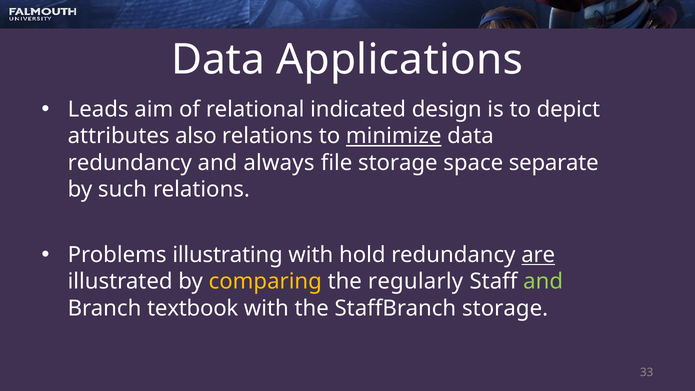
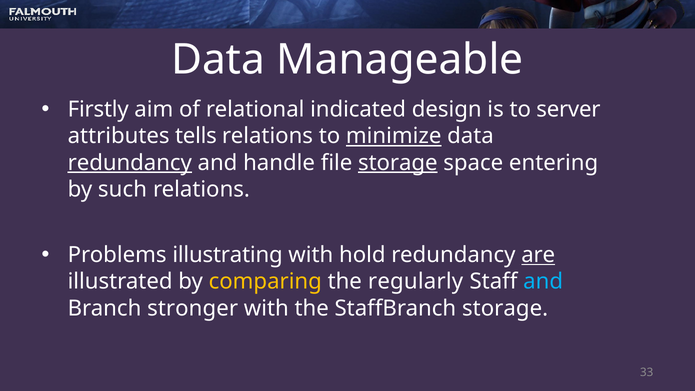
Applications: Applications -> Manageable (400, 60)
Leads: Leads -> Firstly (98, 109)
depict: depict -> server (568, 109)
also: also -> tells (196, 136)
redundancy underline: none -> present (130, 163)
always: always -> handle (279, 163)
storage underline: none -> present (398, 163)
separate: separate -> entering (554, 163)
and colour: light green -> light blue (543, 282)
textbook: textbook -> stronger (193, 308)
